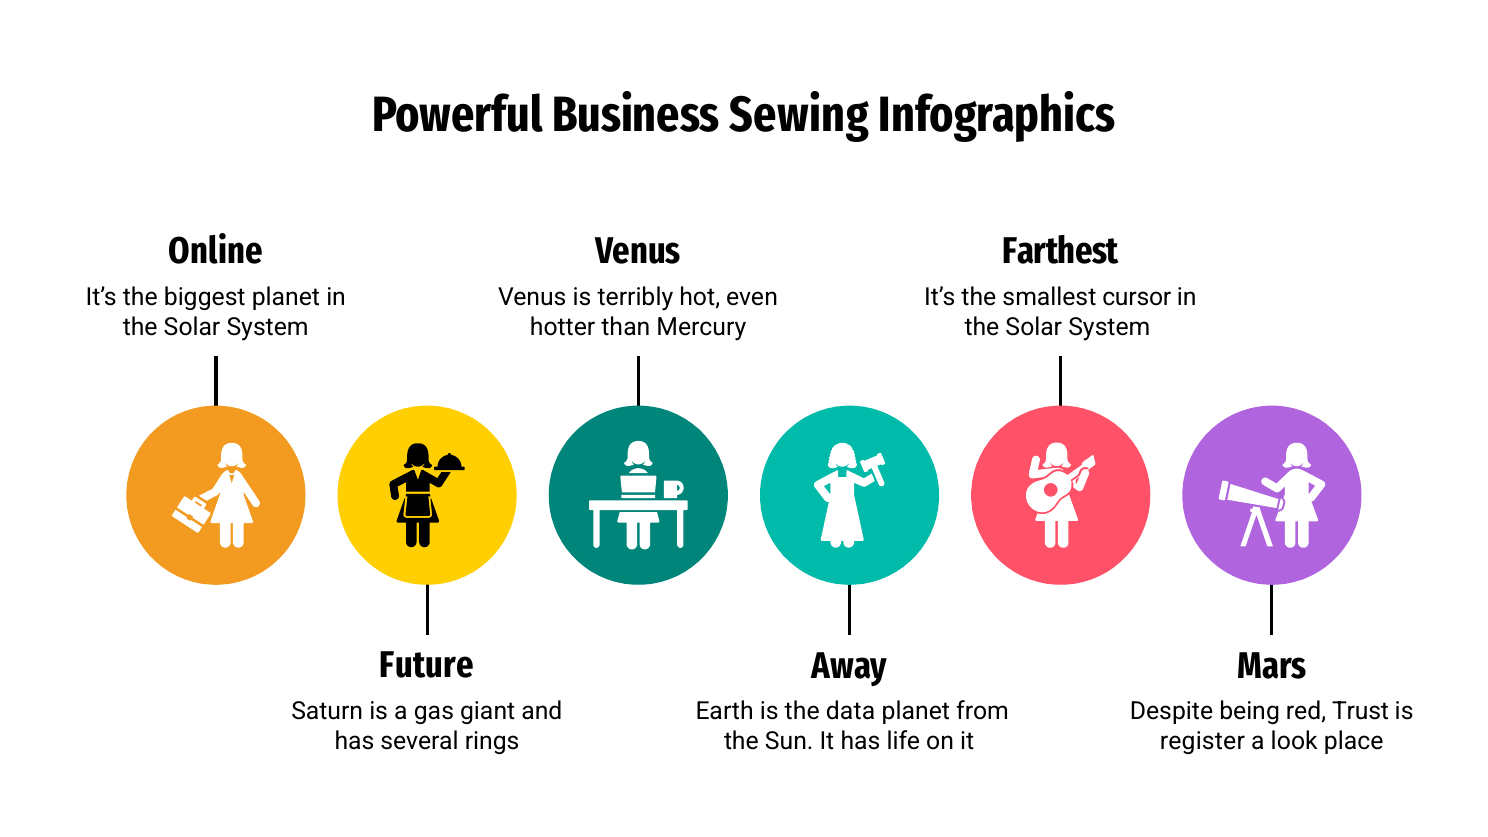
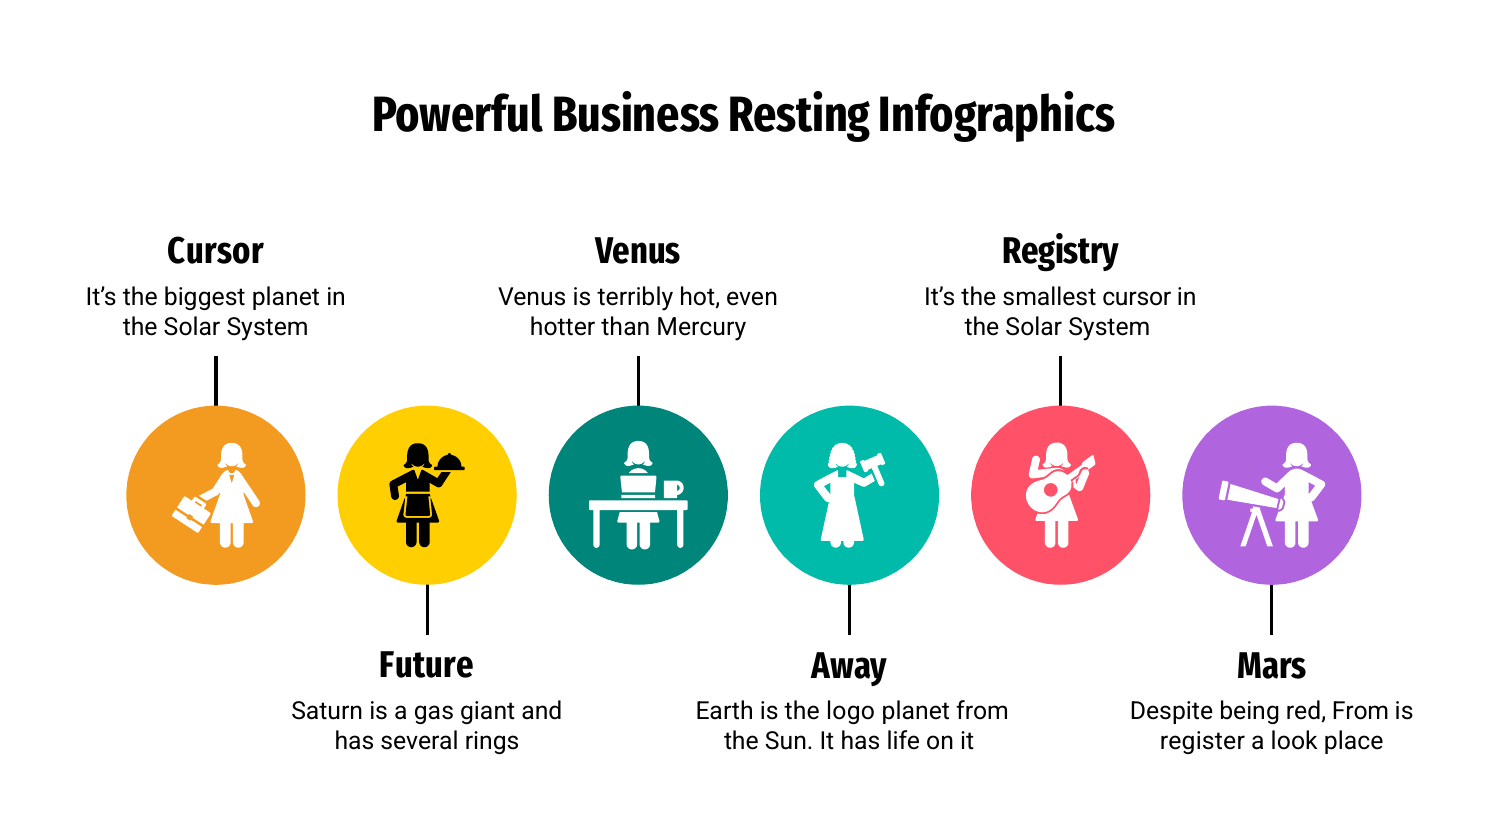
Sewing: Sewing -> Resting (799, 115)
Online: Online -> Cursor (216, 252)
Farthest: Farthest -> Registry (1061, 252)
data: data -> logo (851, 711)
red Trust: Trust -> From (1361, 711)
